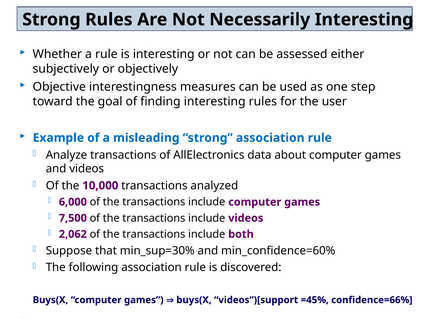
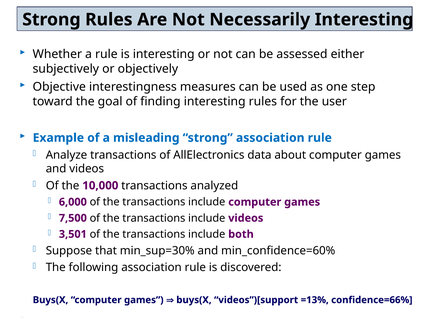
2,062: 2,062 -> 3,501 (73, 234)
=45%: =45% -> =13% (315, 300)
